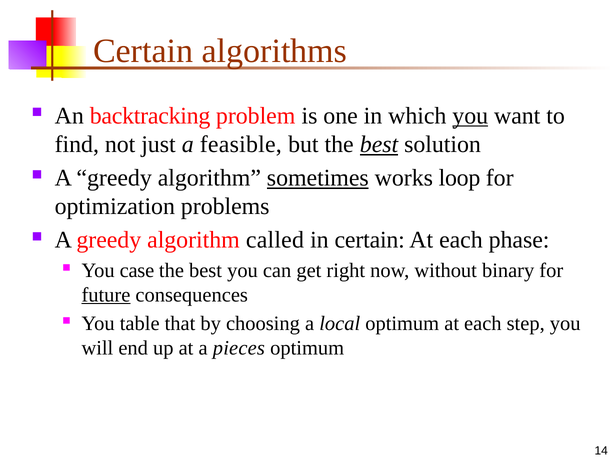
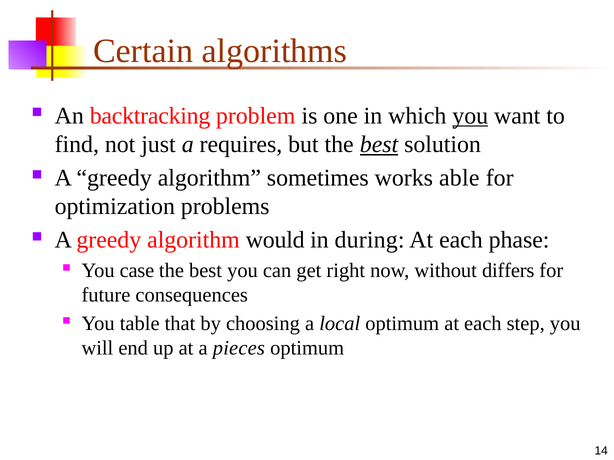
feasible: feasible -> requires (241, 145)
sometimes underline: present -> none (318, 178)
loop: loop -> able (459, 178)
called: called -> would (275, 240)
in certain: certain -> during (370, 240)
binary: binary -> differs (508, 271)
future underline: present -> none (106, 295)
